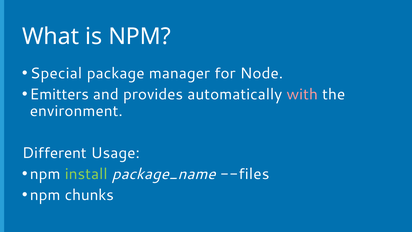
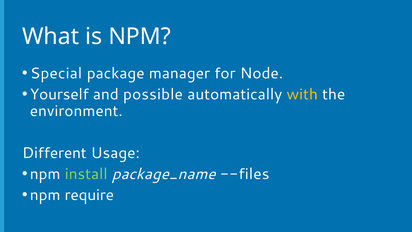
Emitters: Emitters -> Yourself (59, 94)
provides: provides -> possible (153, 94)
with colour: pink -> yellow (302, 94)
chunks: chunks -> require (89, 195)
